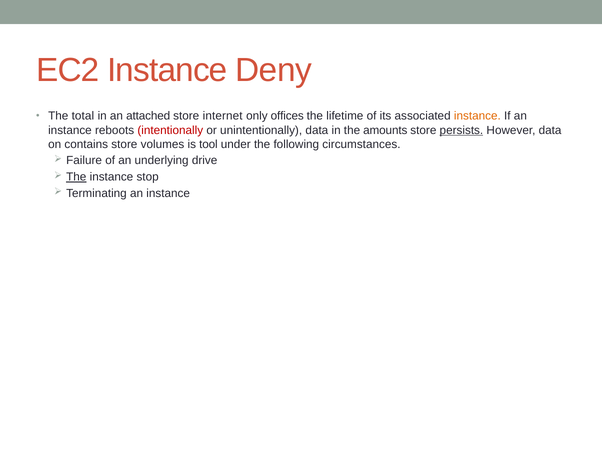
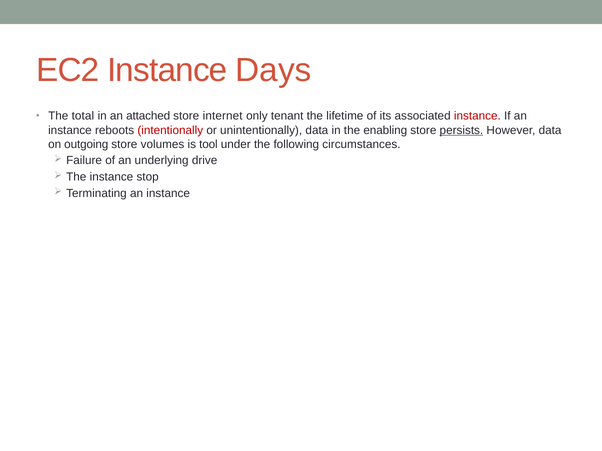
Deny: Deny -> Days (273, 70)
offices: offices -> tenant (287, 116)
instance colour: orange -> red (477, 116)
amounts: amounts -> enabling (385, 130)
contains: contains -> outgoing (86, 144)
The underline: present -> none (76, 177)
